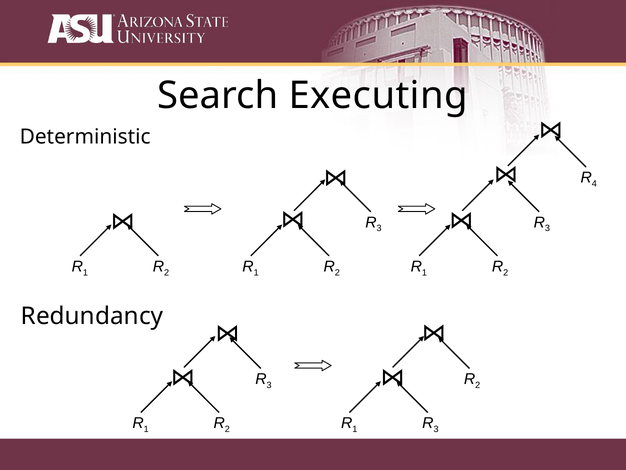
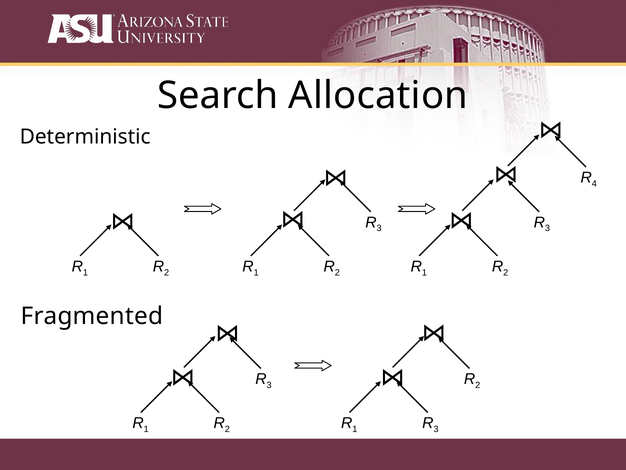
Executing: Executing -> Allocation (378, 96)
Redundancy: Redundancy -> Fragmented (92, 316)
